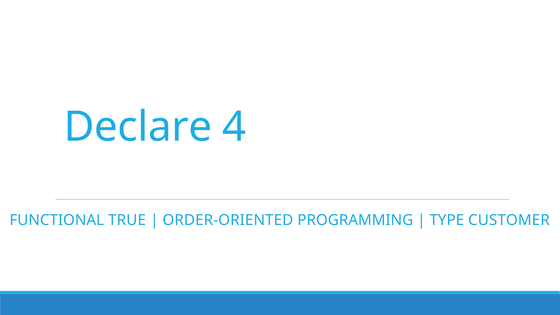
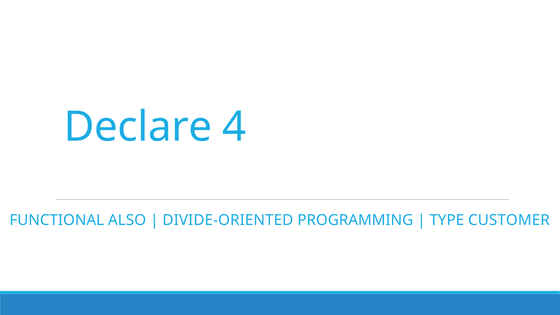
TRUE: TRUE -> ALSO (127, 220)
ORDER-ORIENTED: ORDER-ORIENTED -> DIVIDE-ORIENTED (228, 220)
